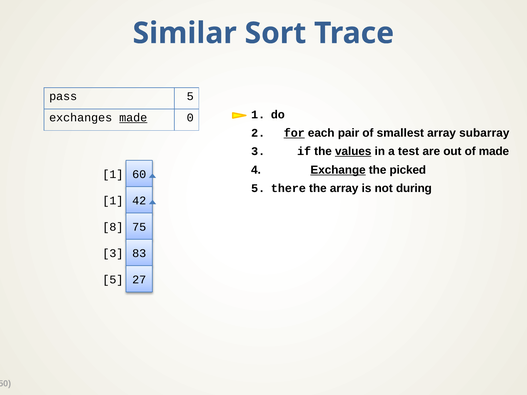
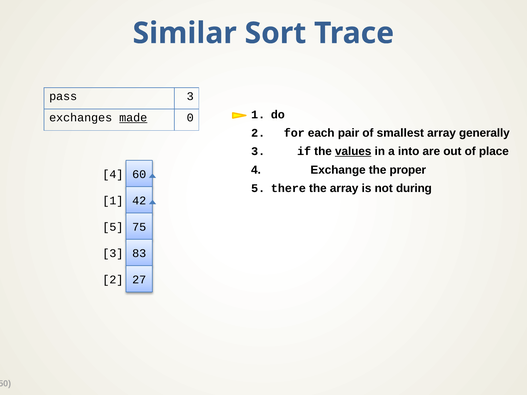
pass 5: 5 -> 3 (190, 96)
for underline: present -> none (294, 133)
subarray: subarray -> generally (484, 133)
test: test -> into (409, 152)
of made: made -> place (494, 152)
Exchange underline: present -> none (338, 170)
picked: picked -> proper (408, 170)
1: 1 -> 4 (113, 174)
8: 8 -> 5 (113, 227)
5: 5 -> 2 (113, 280)
